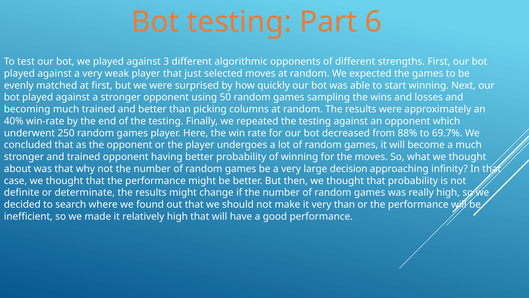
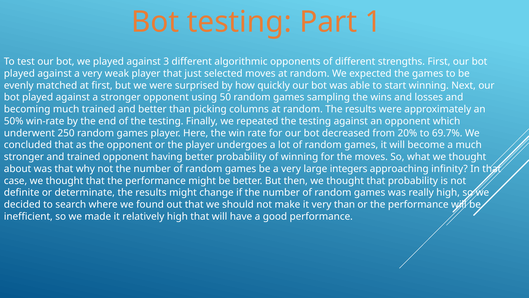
6: 6 -> 1 (373, 22)
40%: 40% -> 50% (14, 121)
88%: 88% -> 20% (407, 133)
decision: decision -> integers (349, 169)
